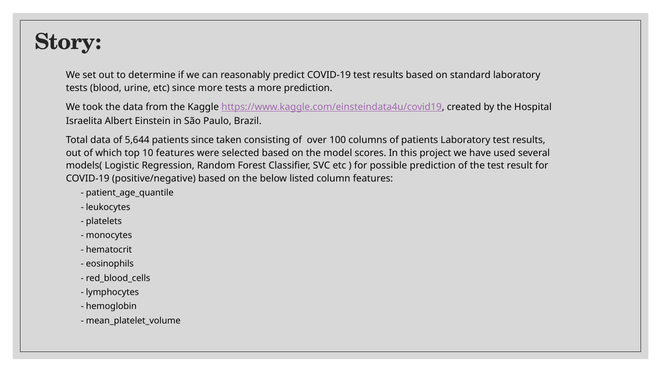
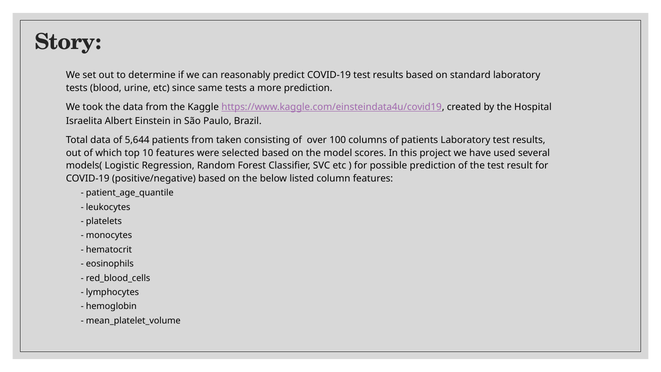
since more: more -> same (210, 88)
patients since: since -> from (202, 140)
